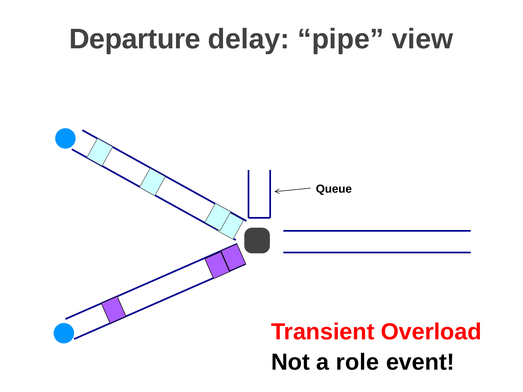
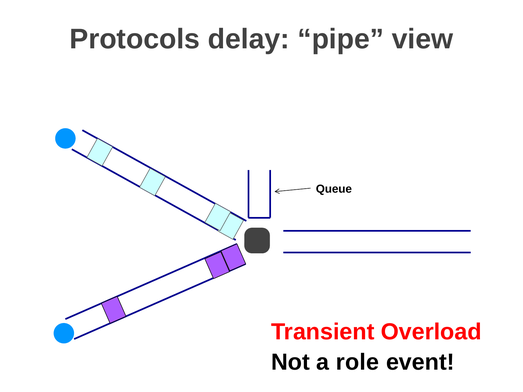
Departure: Departure -> Protocols (135, 39)
